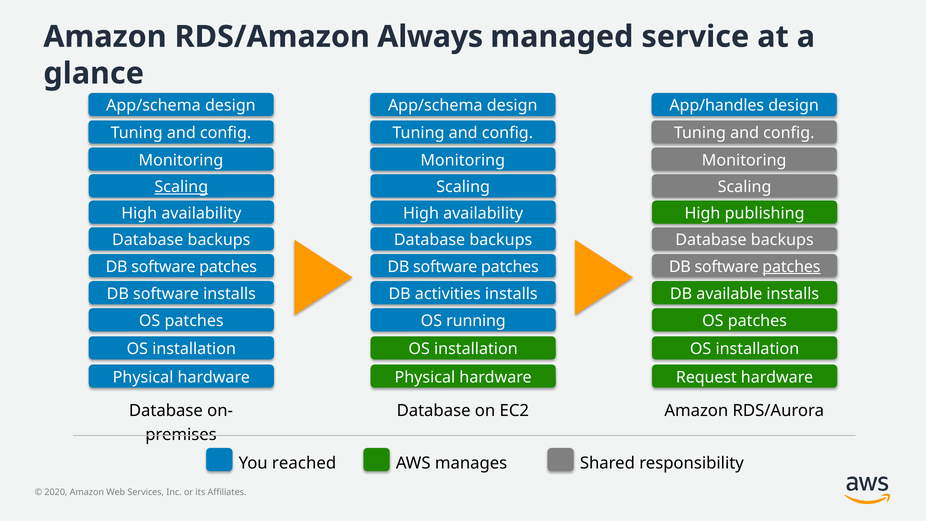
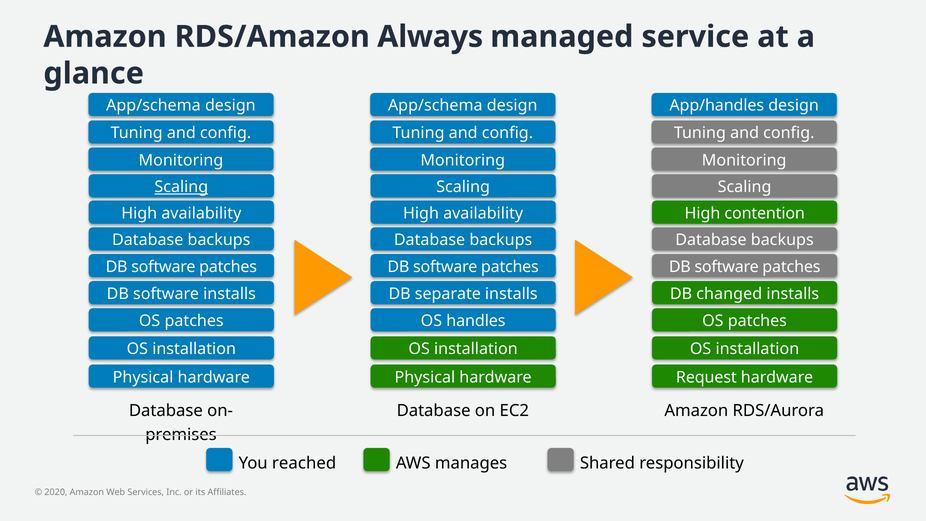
publishing: publishing -> contention (765, 213)
patches underline: present -> none (791, 267)
activities: activities -> separate (448, 294)
available: available -> changed (729, 294)
running: running -> handles (476, 321)
